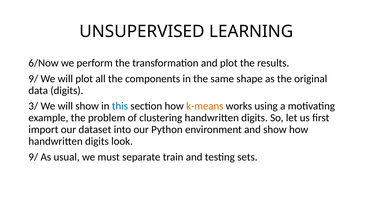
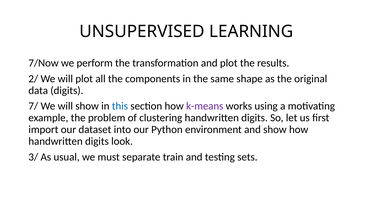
6/Now: 6/Now -> 7/Now (44, 63)
9/: 9/ -> 2/ (33, 79)
3/: 3/ -> 7/ (33, 106)
k-means colour: orange -> purple (205, 106)
9/: 9/ -> 3/ (33, 157)
